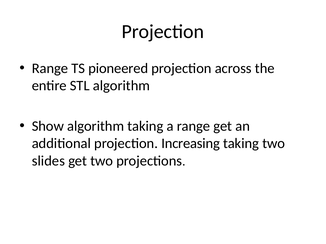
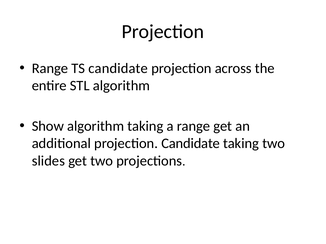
TS pioneered: pioneered -> candidate (118, 68)
projection Increasing: Increasing -> Candidate (191, 144)
